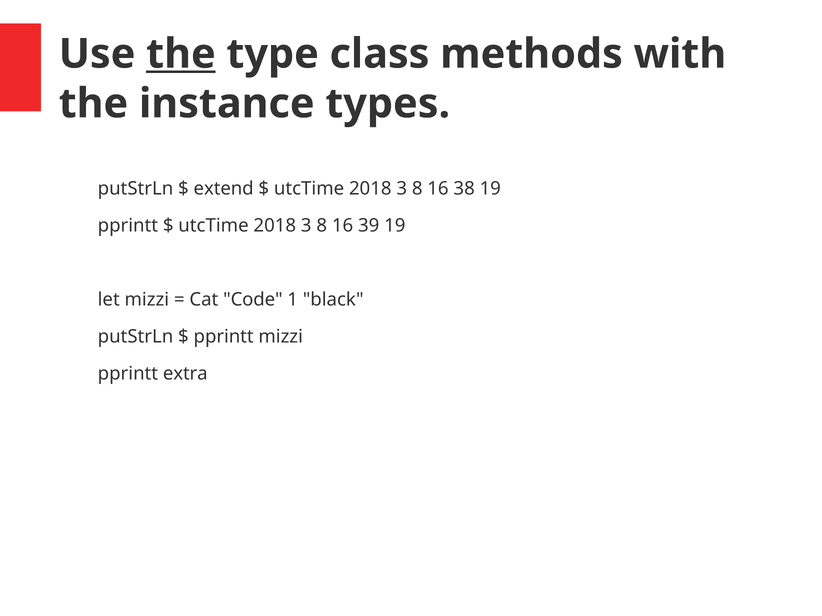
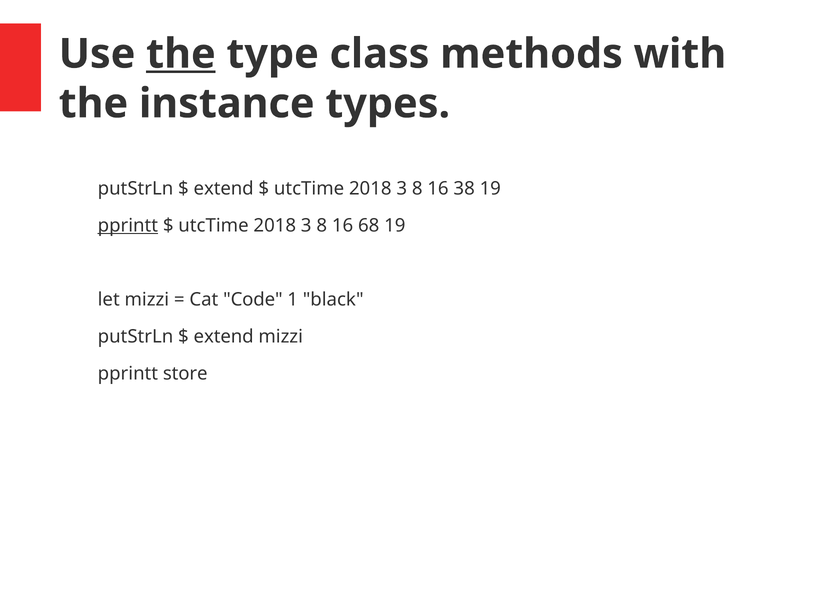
pprintt underline: none -> present (128, 226)
39: 39 -> 68 (369, 226)
pprintt: pprintt -> extend (224, 337)
extra: extra -> store (185, 374)
